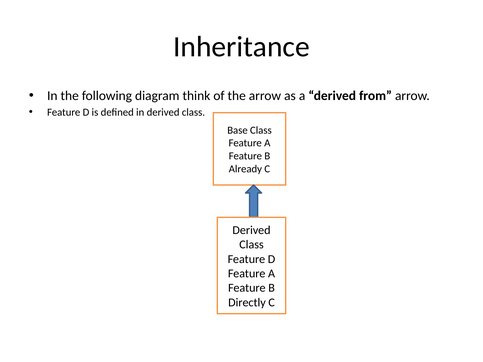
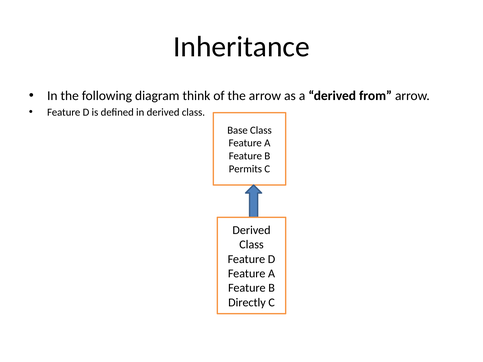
Already: Already -> Permits (245, 169)
